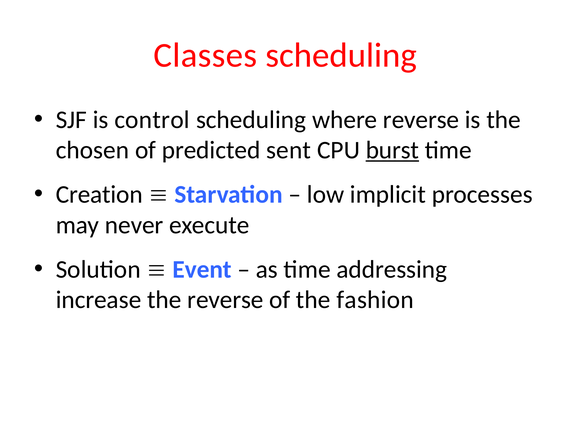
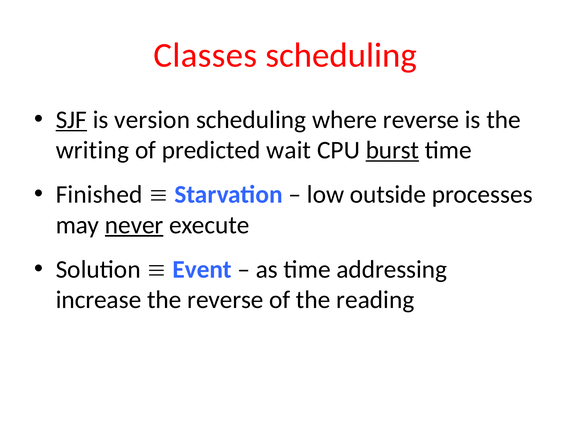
SJF underline: none -> present (71, 120)
control: control -> version (152, 120)
chosen: chosen -> writing (92, 150)
sent: sent -> wait (289, 150)
Creation: Creation -> Finished (99, 195)
implicit: implicit -> outside (388, 195)
never underline: none -> present (134, 225)
fashion: fashion -> reading (375, 300)
